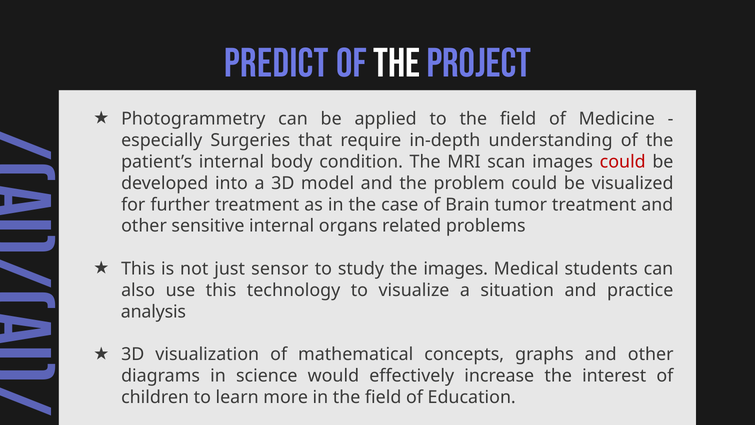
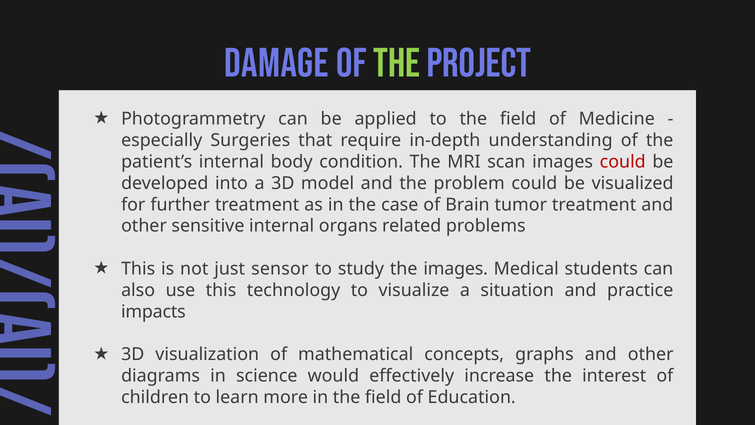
PREDICT: PREDICT -> DAMAGE (276, 63)
THE colour: white -> light green (397, 63)
analysis: analysis -> impacts (153, 311)
